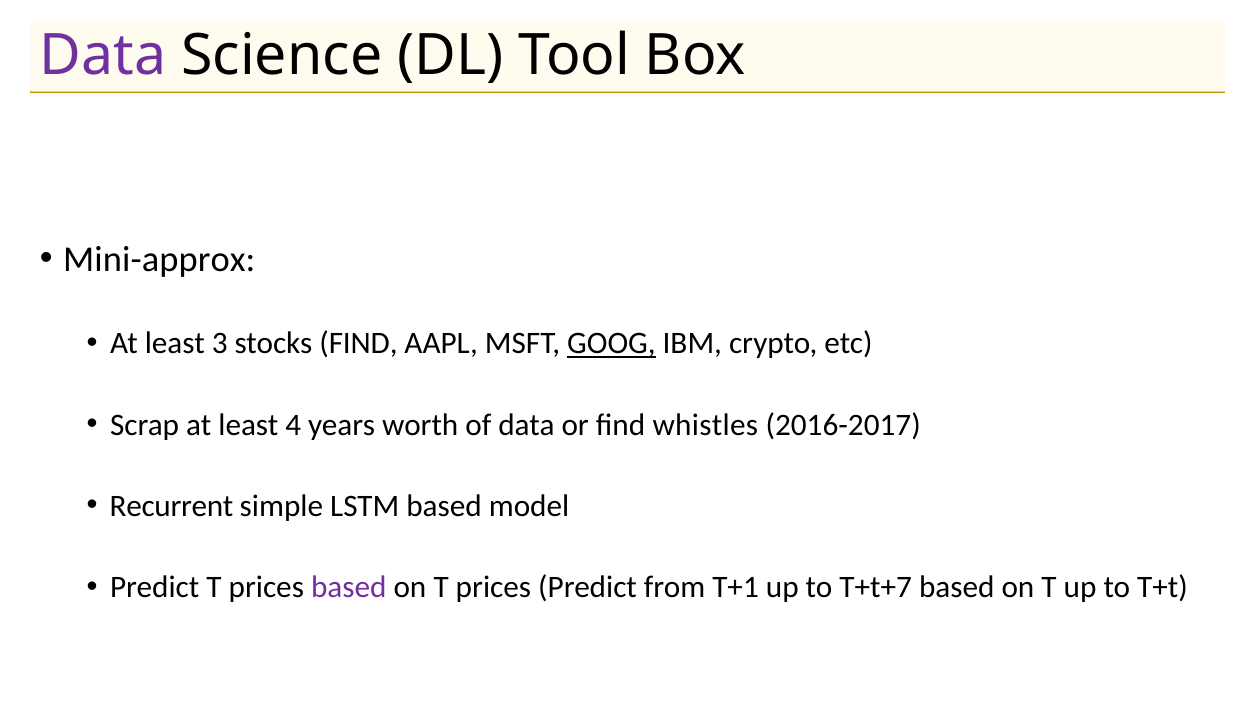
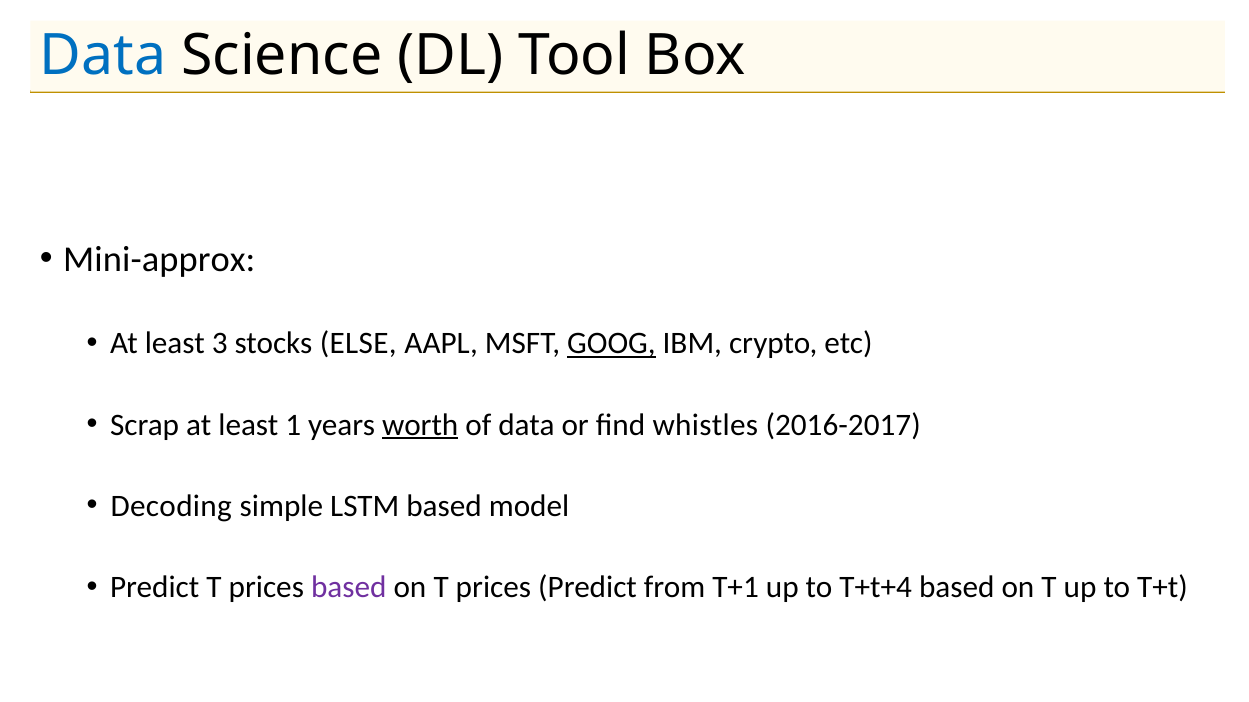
Data colour: purple -> blue (103, 56)
stocks FIND: FIND -> ELSE (358, 344)
4: 4 -> 1 (293, 425)
worth underline: none -> present (420, 425)
Recurrent: Recurrent -> Decoding (171, 507)
T+t+7: T+t+7 -> T+t+4 (876, 588)
